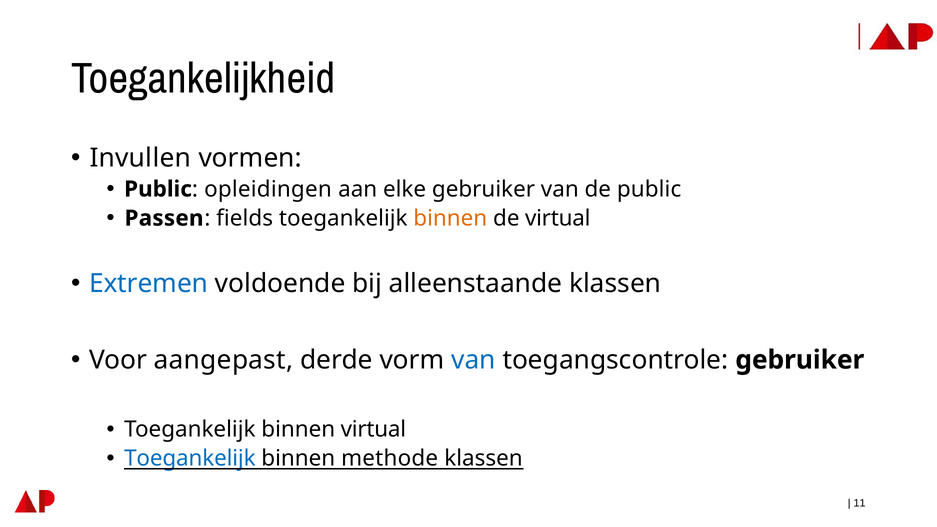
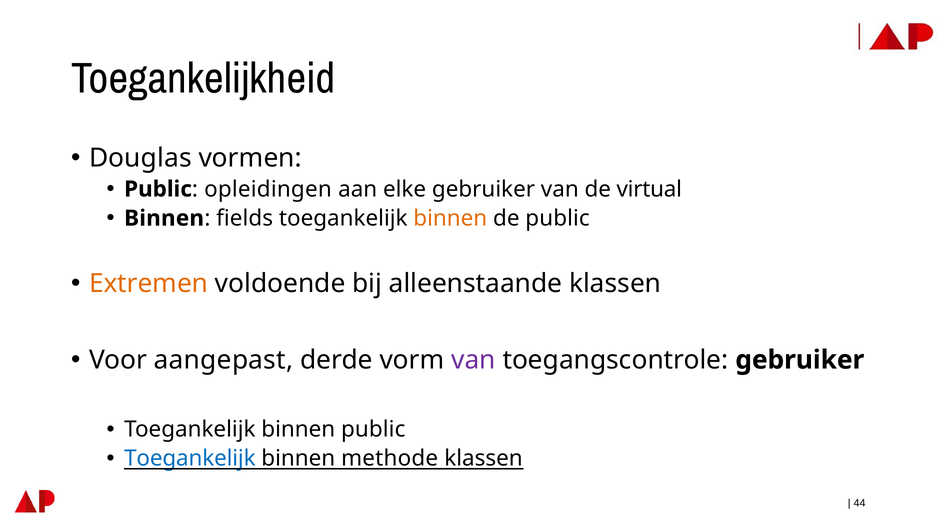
Invullen: Invullen -> Douglas (140, 158)
de public: public -> virtual (649, 189)
Passen: Passen -> Binnen (164, 218)
de virtual: virtual -> public (558, 218)
Extremen colour: blue -> orange (149, 283)
van colour: blue -> purple (473, 360)
binnen virtual: virtual -> public (373, 429)
11: 11 -> 44 (860, 503)
